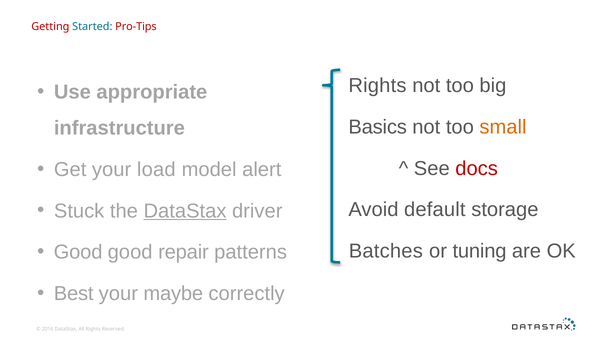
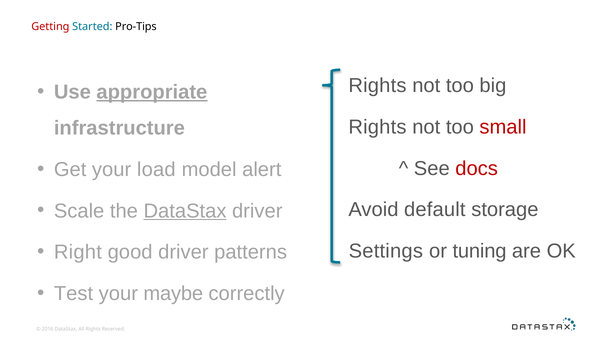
Pro-Tips colour: red -> black (136, 27)
appropriate underline: none -> present (152, 92)
Basics: Basics -> Rights (377, 127)
small colour: orange -> red (503, 127)
Stuck: Stuck -> Scale (79, 211)
Batches: Batches -> Settings (386, 251)
Good: Good -> Right (78, 253)
good repair: repair -> driver (183, 253)
Best: Best -> Test (74, 294)
